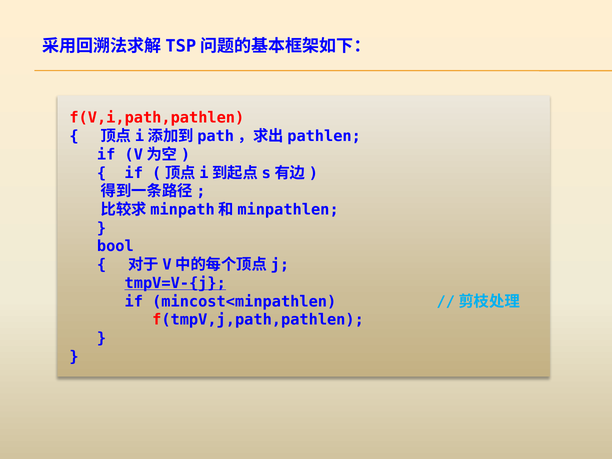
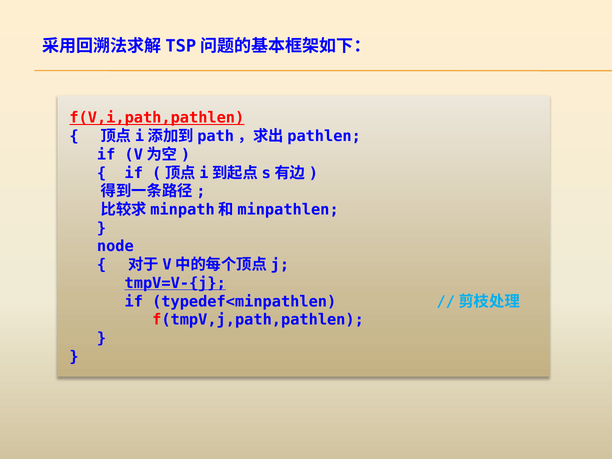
f(V,i,path,pathlen underline: none -> present (157, 118)
bool: bool -> node (115, 246)
mincost<minpathlen: mincost<minpathlen -> typedef<minpathlen (244, 302)
